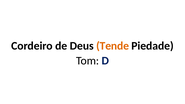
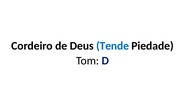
Tende colour: orange -> blue (113, 46)
